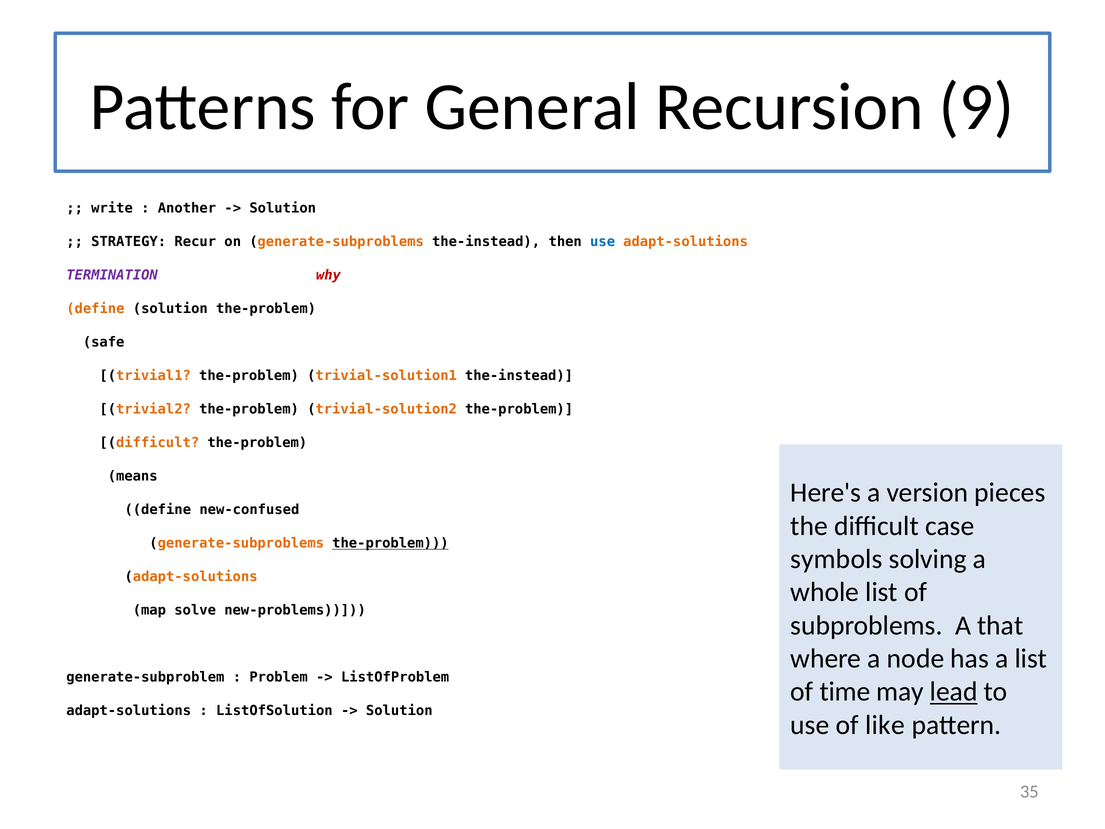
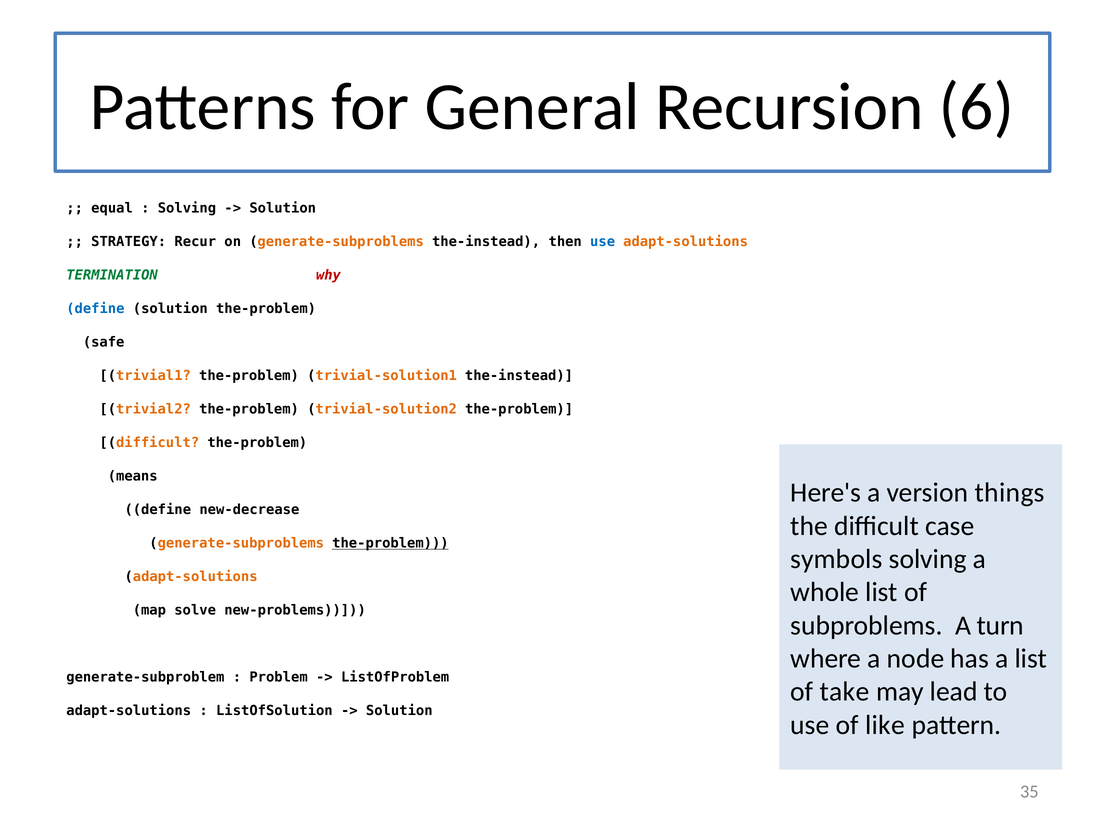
9: 9 -> 6 (976, 107)
write: write -> equal (112, 208)
Another: Another -> Solving (187, 208)
TERMINATION colour: purple -> green (112, 275)
define colour: orange -> blue (95, 309)
pieces: pieces -> things (1010, 493)
new-confused: new-confused -> new-decrease (249, 510)
that: that -> turn (1000, 625)
time: time -> take (845, 692)
lead underline: present -> none (954, 692)
